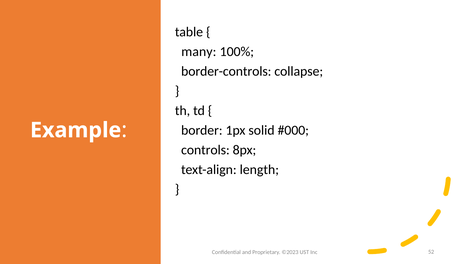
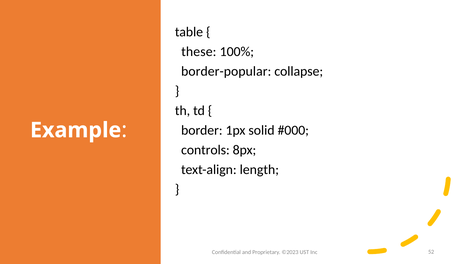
many: many -> these (199, 52)
border-controls: border-controls -> border-popular (226, 71)
